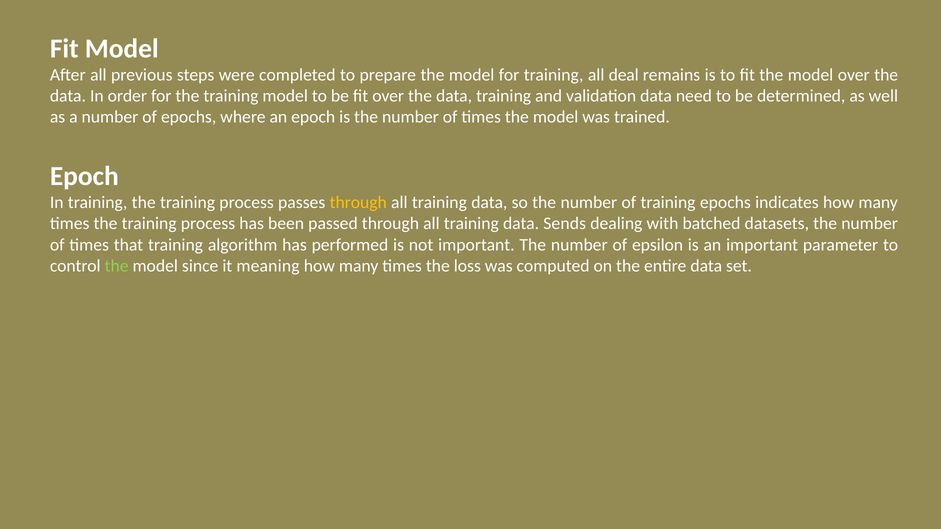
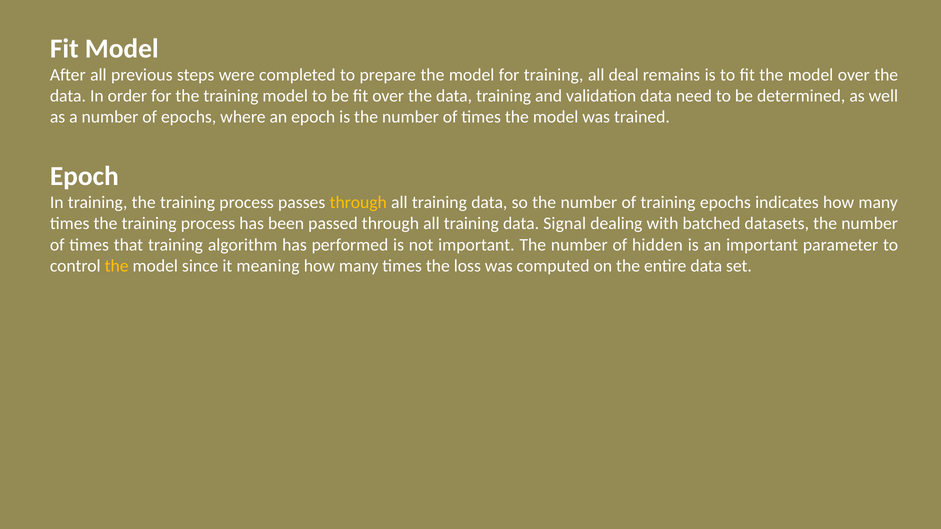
Sends: Sends -> Signal (565, 224)
epsilon: epsilon -> hidden (657, 245)
the colour: light green -> yellow (117, 266)
